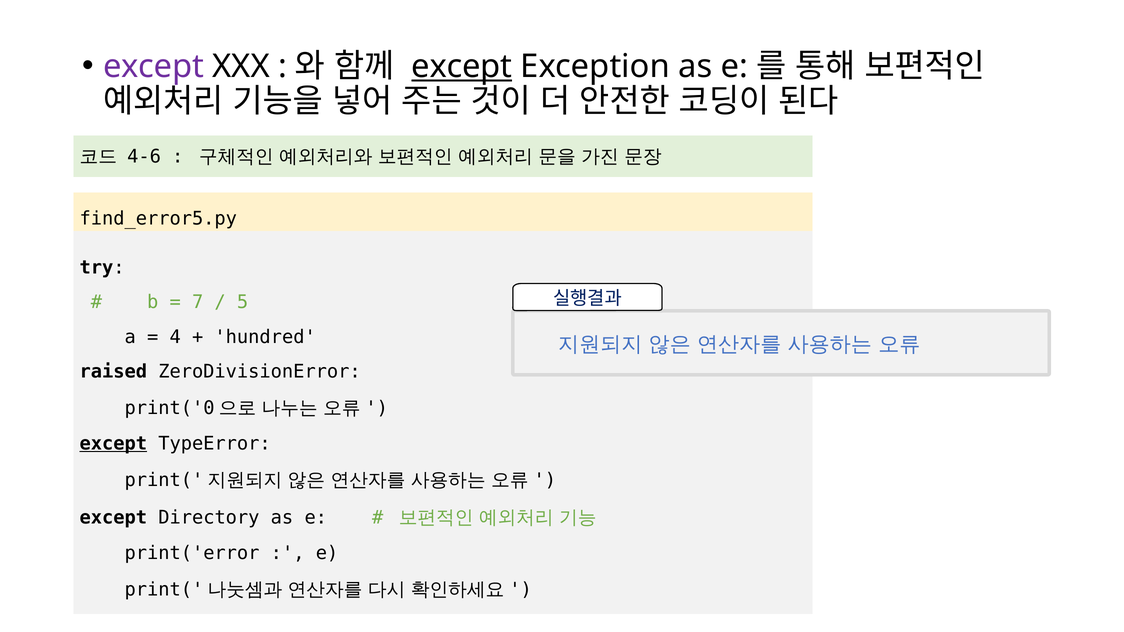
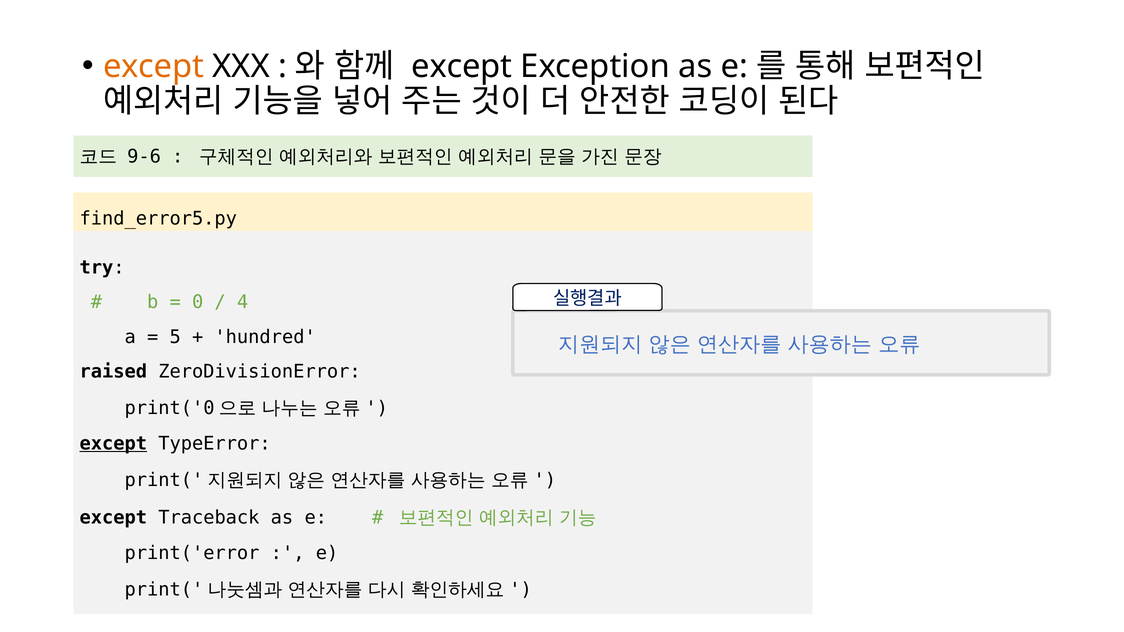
except colour: purple -> orange (154, 66)
except underline: present -> none (462, 66)
4-6: 4-6 -> 9-6 (144, 156)
7: 7 -> 0 (198, 302)
5: 5 -> 4 (243, 302)
4: 4 -> 5 (175, 337)
Directory: Directory -> Traceback (209, 518)
